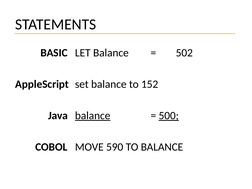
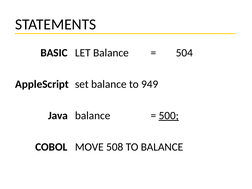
502: 502 -> 504 (184, 53)
152: 152 -> 949 (150, 84)
balance underline: present -> none (93, 116)
590: 590 -> 508 (115, 147)
